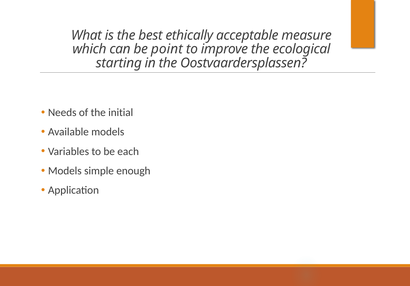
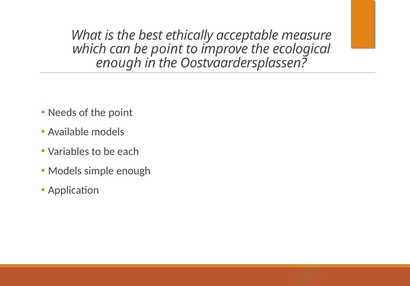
starting: starting -> enough (119, 63)
the initial: initial -> point (121, 113)
